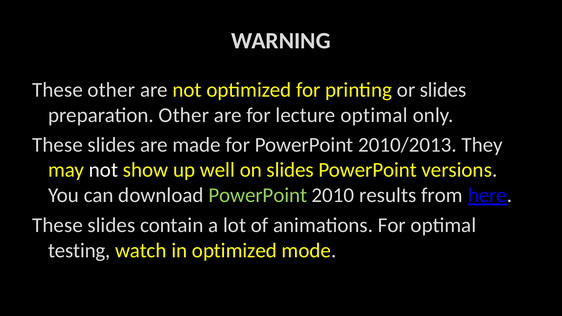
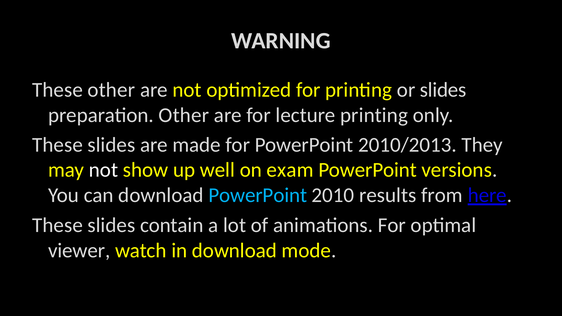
lecture optimal: optimal -> printing (374, 115)
on slides: slides -> exam (290, 170)
PowerPoint colour: light green -> light blue (258, 195)
testing: testing -> viewer (79, 251)
in optimized: optimized -> download (234, 251)
